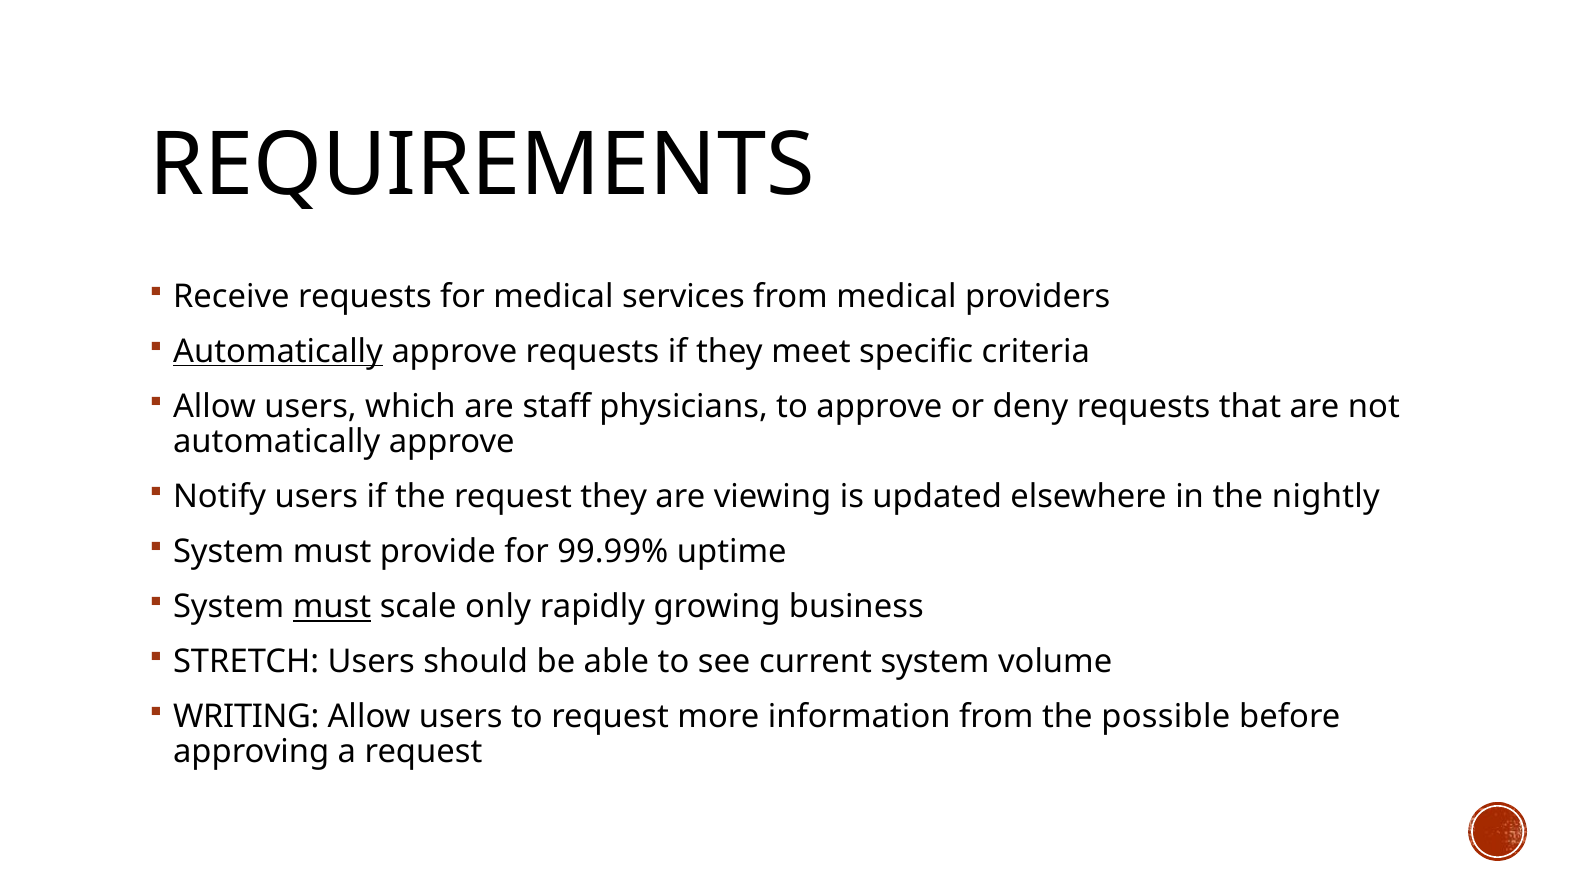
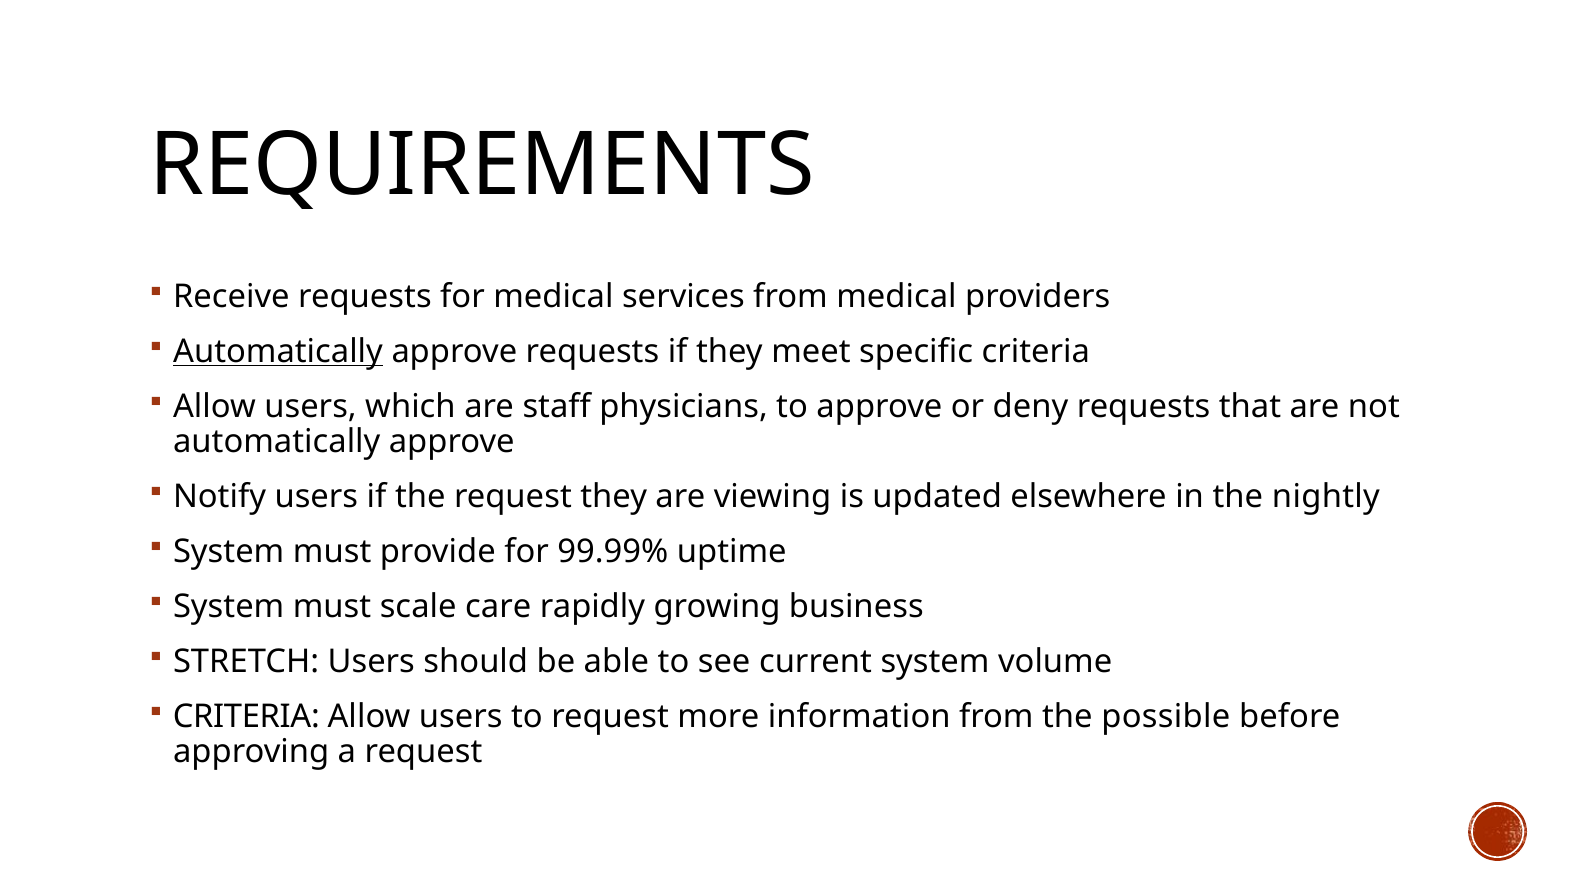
must underline: present -> none (332, 607)
only: only -> care (498, 607)
WRITING: WRITING -> CRITERIA (246, 716)
